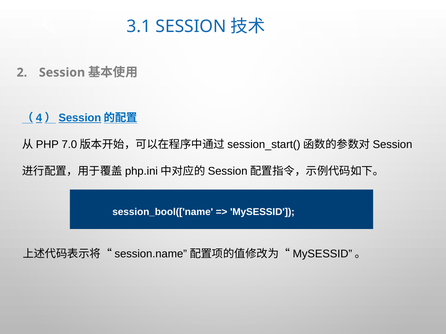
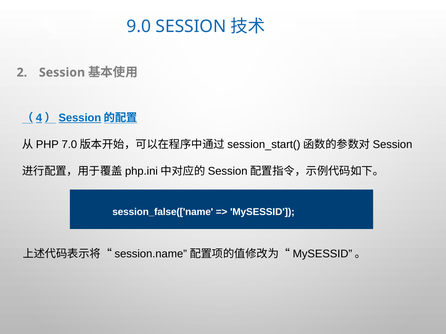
3.1: 3.1 -> 9.0 (139, 26)
session_bool(['name: session_bool(['name -> session_false(['name (163, 212)
